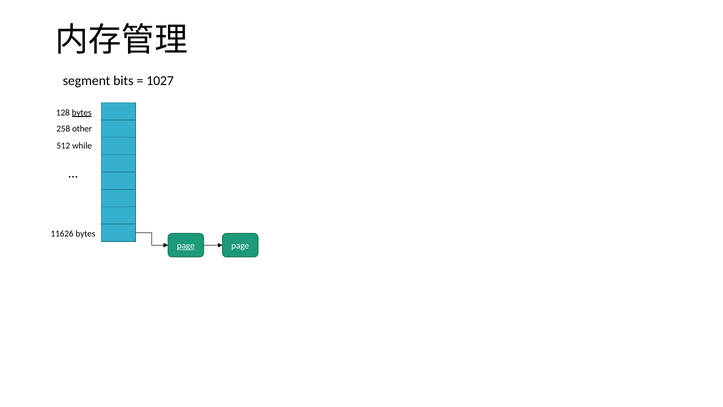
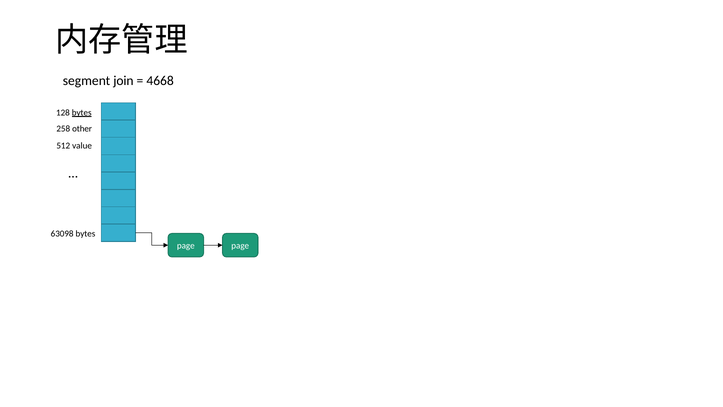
bits: bits -> join (123, 81)
1027: 1027 -> 4668 (160, 81)
while: while -> value (82, 145)
11626: 11626 -> 63098 (62, 234)
page underline: present -> none (186, 246)
